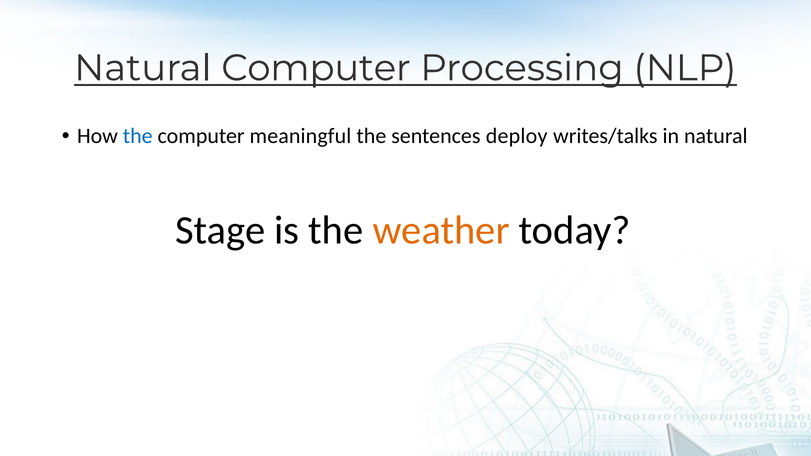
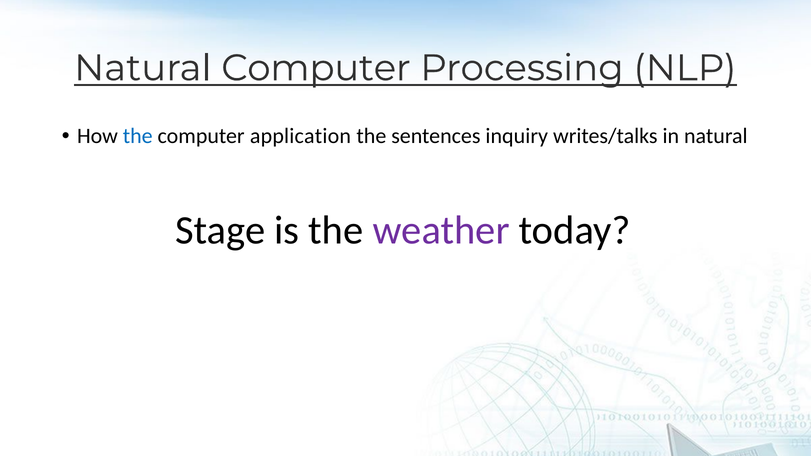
meaningful: meaningful -> application (300, 136)
deploy: deploy -> inquiry (517, 136)
weather colour: orange -> purple (441, 231)
